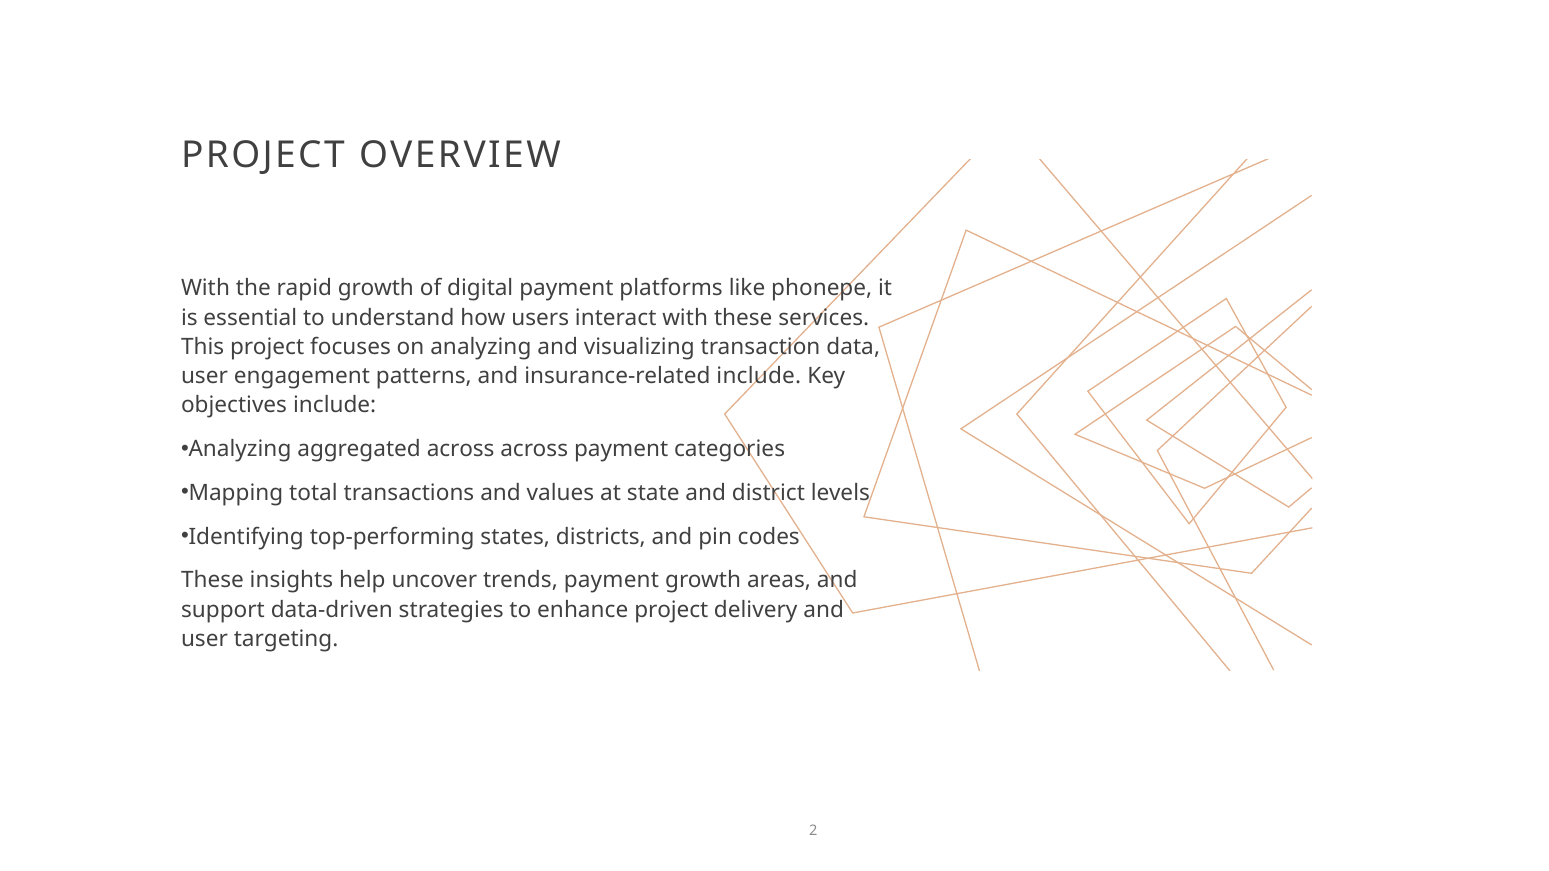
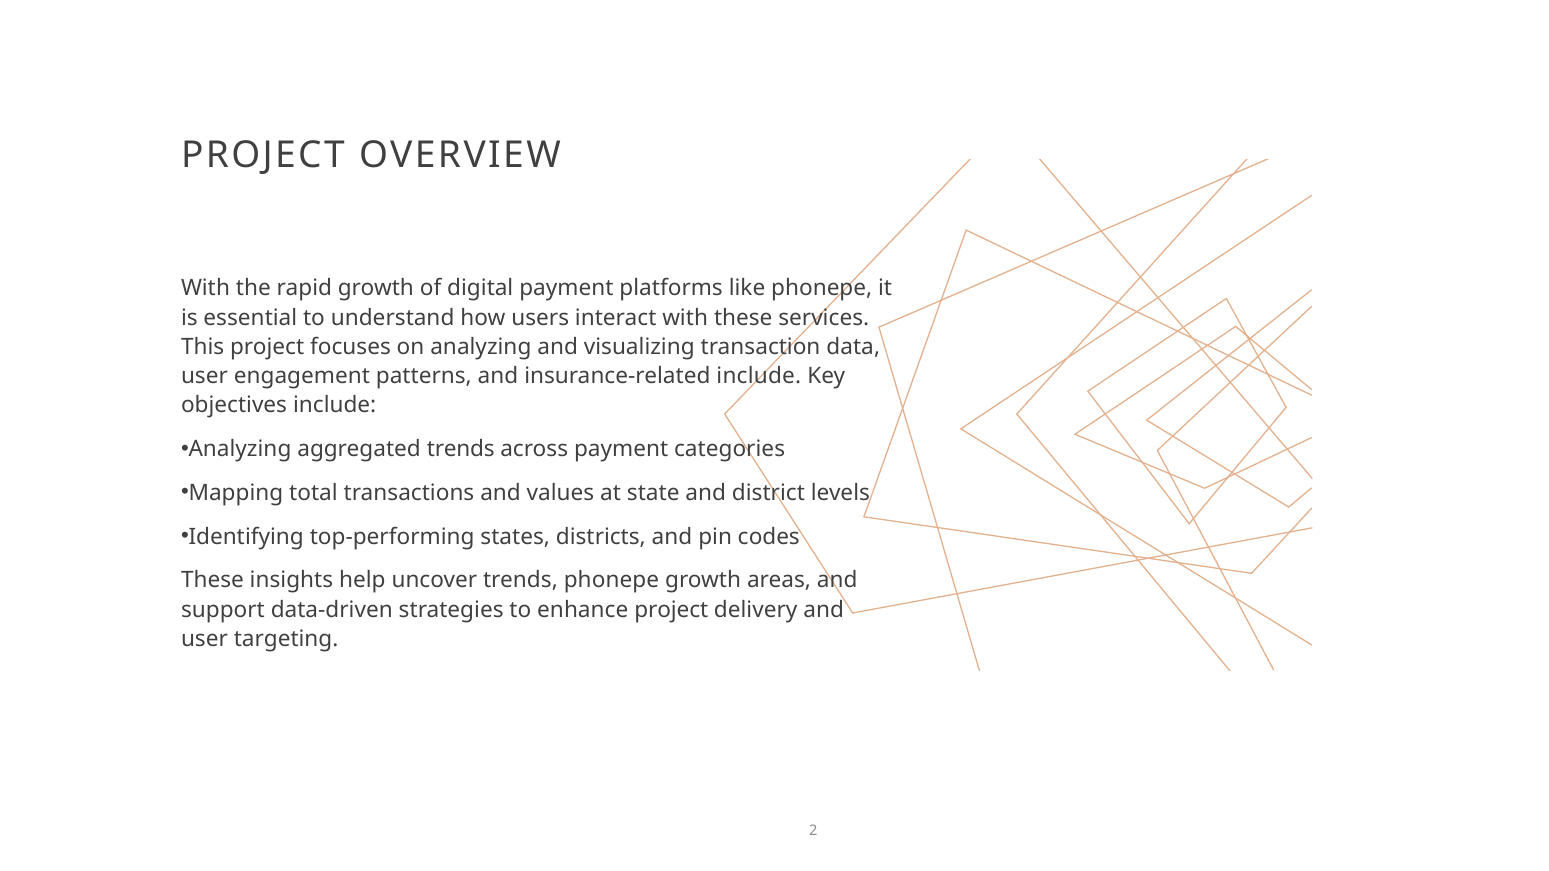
aggregated across: across -> trends (461, 449)
trends payment: payment -> phonepe (611, 581)
